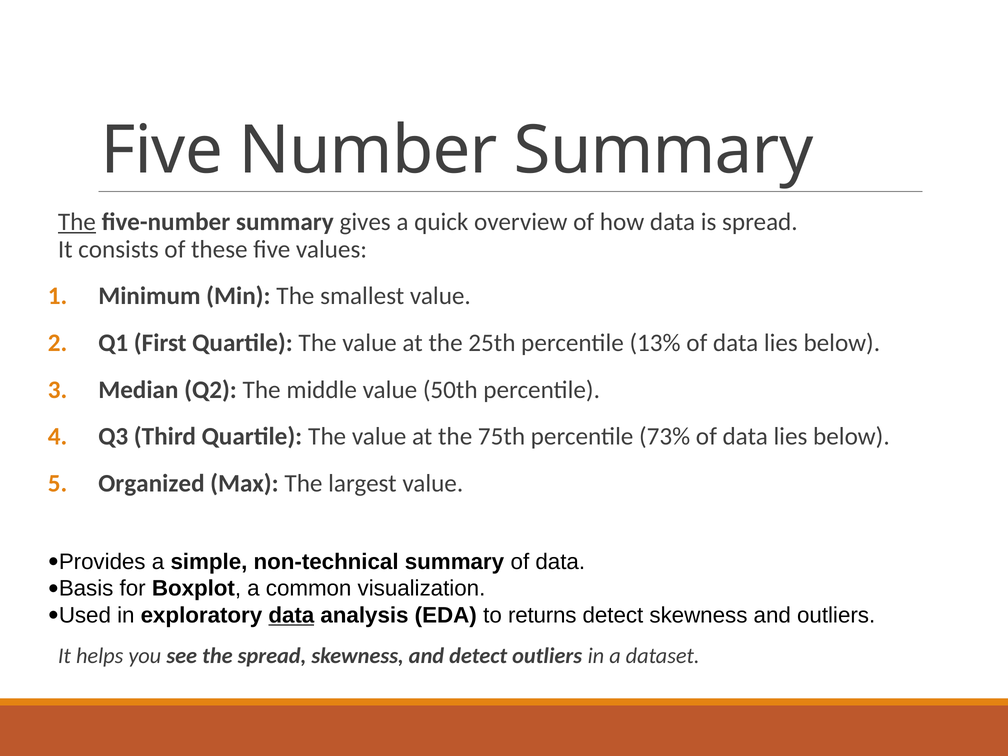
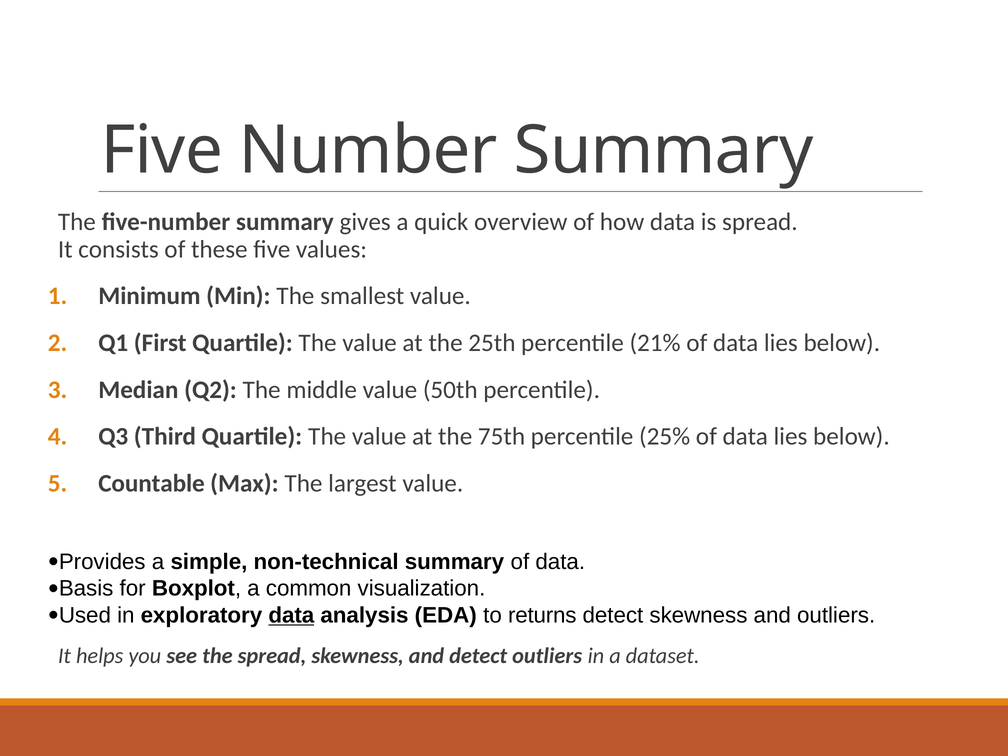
The underline: present -> none (77, 222)
13%: 13% -> 21% (655, 343)
73%: 73% -> 25% (665, 437)
Organized: Organized -> Countable (152, 483)
